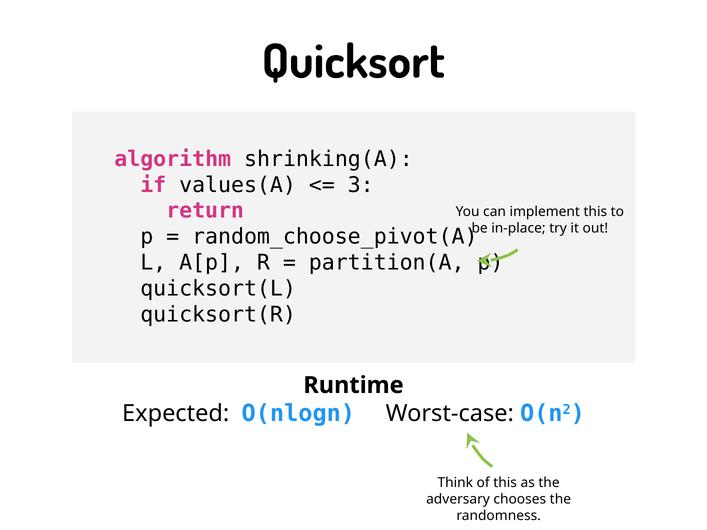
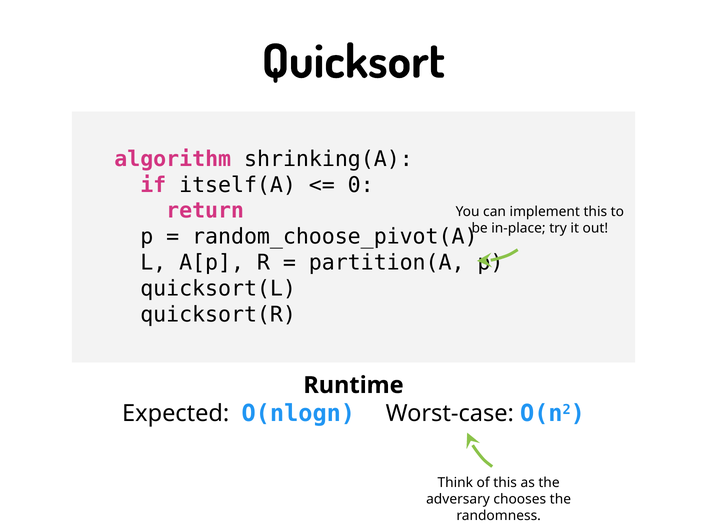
values(A: values(A -> itself(A (238, 185)
3: 3 -> 0 (361, 185)
